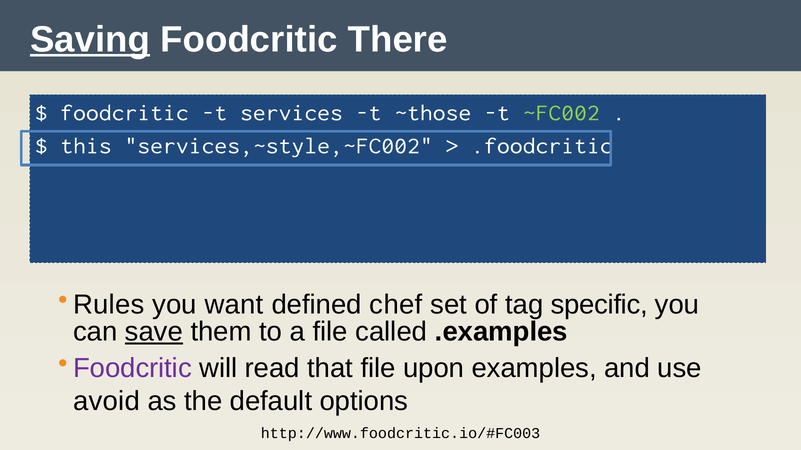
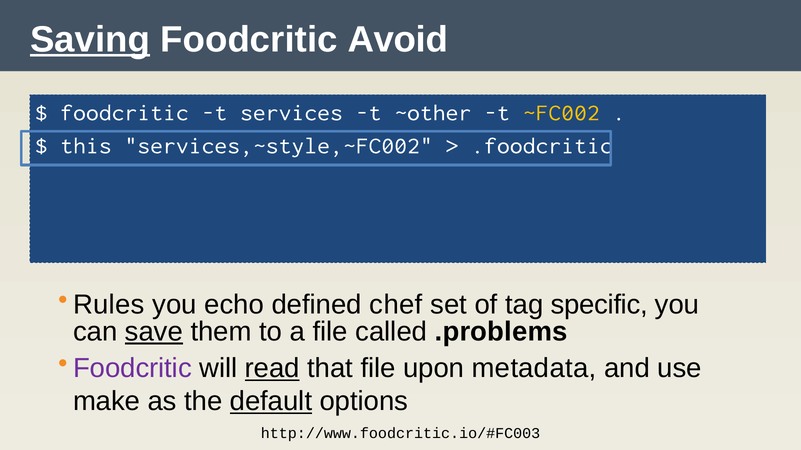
There: There -> Avoid (398, 40)
~those: ~those -> ~other (433, 113)
~FC002 colour: light green -> yellow (561, 113)
want: want -> echo (234, 305)
.examples: .examples -> .problems (501, 332)
read underline: none -> present (272, 369)
examples: examples -> metadata (534, 369)
avoid: avoid -> make (107, 402)
default underline: none -> present (271, 402)
